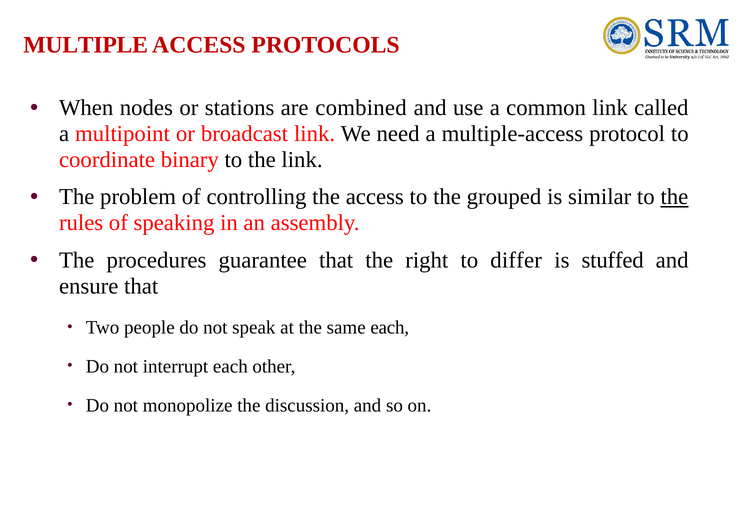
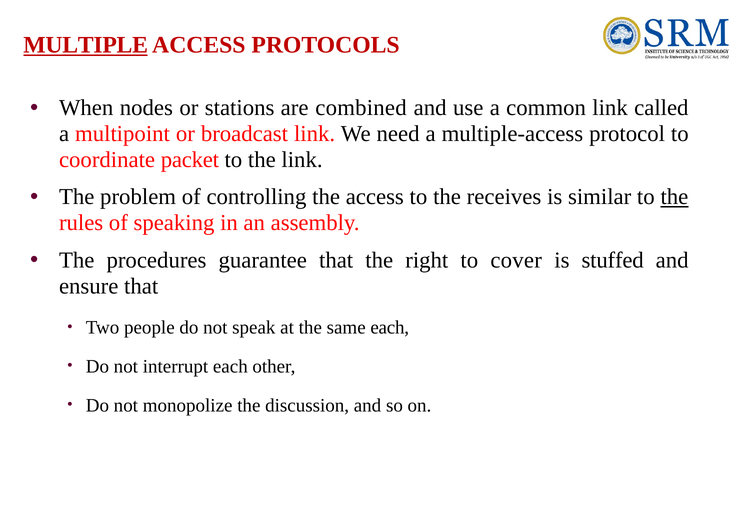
MULTIPLE underline: none -> present (86, 45)
binary: binary -> packet (190, 160)
grouped: grouped -> receives (504, 197)
differ: differ -> cover (516, 260)
